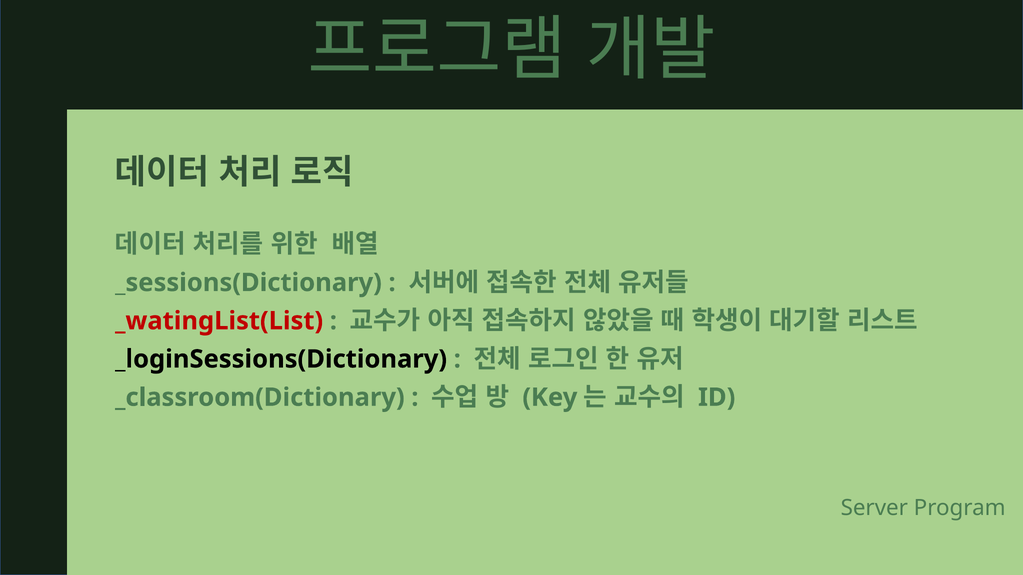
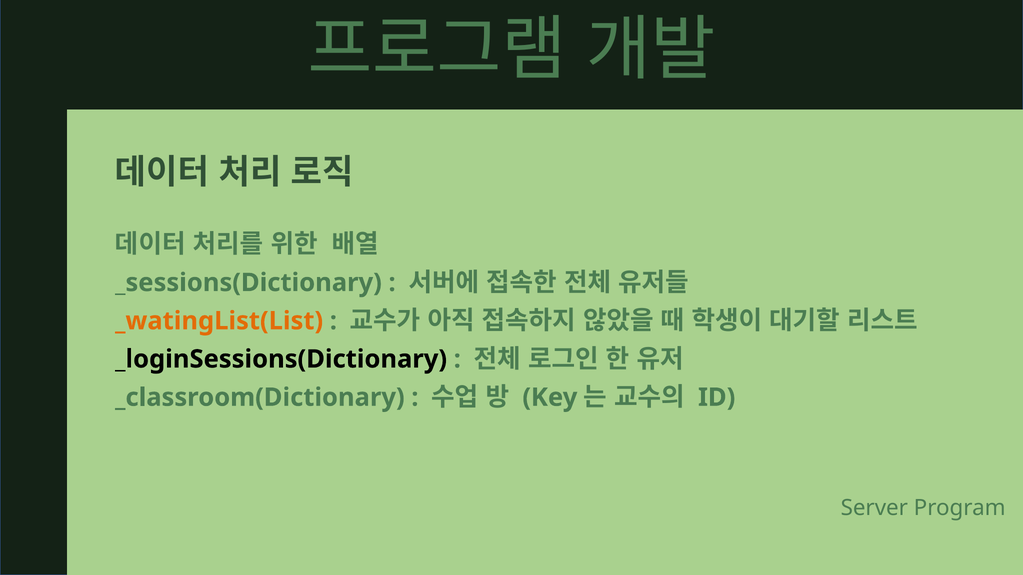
_watingList(List colour: red -> orange (219, 321)
